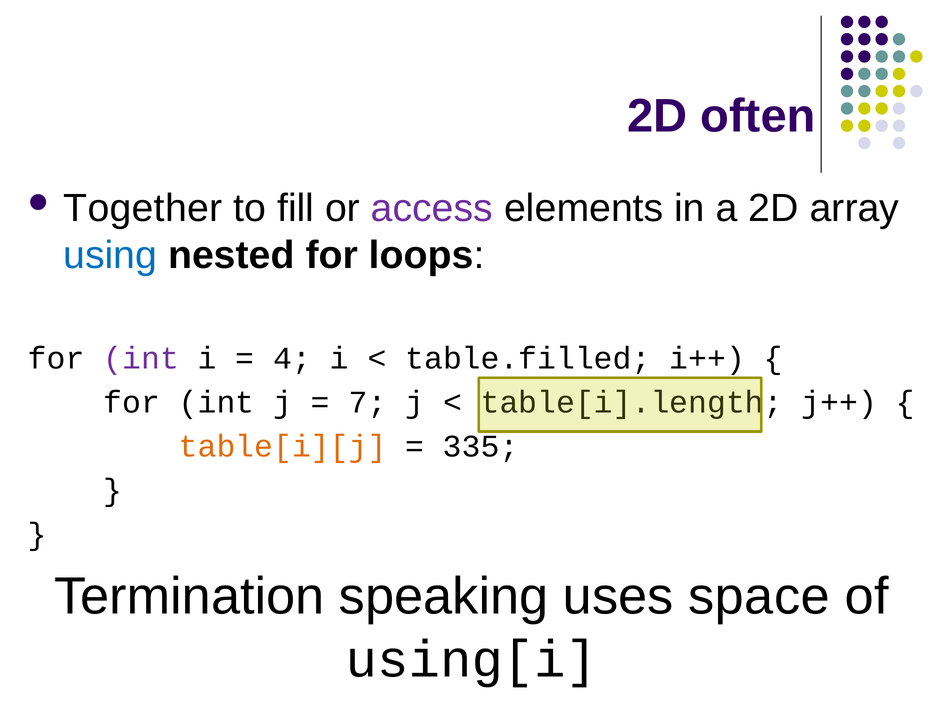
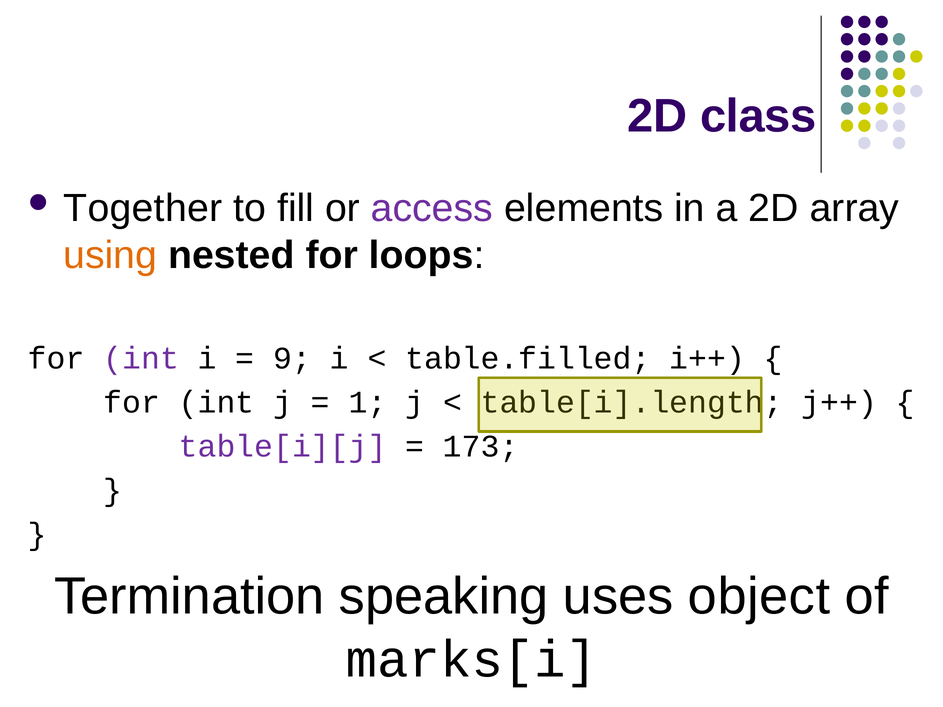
often: often -> class (758, 116)
using colour: blue -> orange (110, 255)
4: 4 -> 9 (292, 359)
7: 7 -> 1 (368, 403)
table[i][j colour: orange -> purple (283, 447)
335: 335 -> 173 (481, 447)
space: space -> object (759, 597)
using[i: using[i -> marks[i (472, 660)
